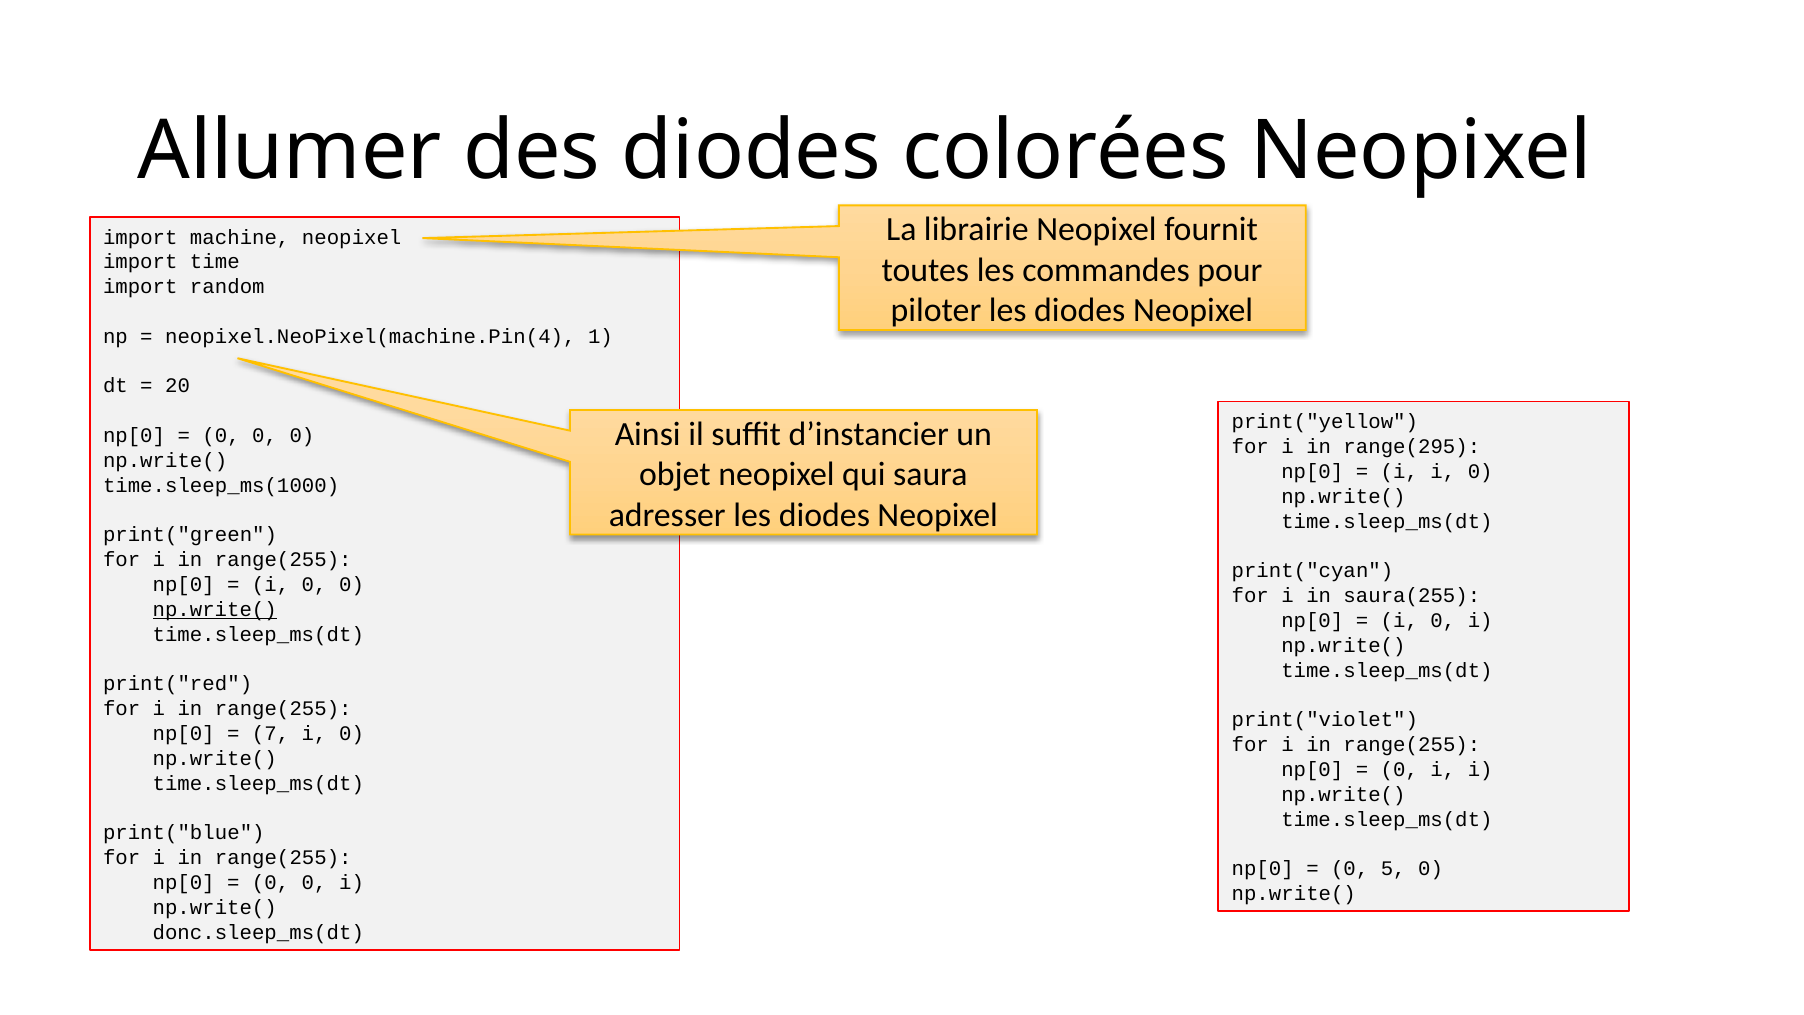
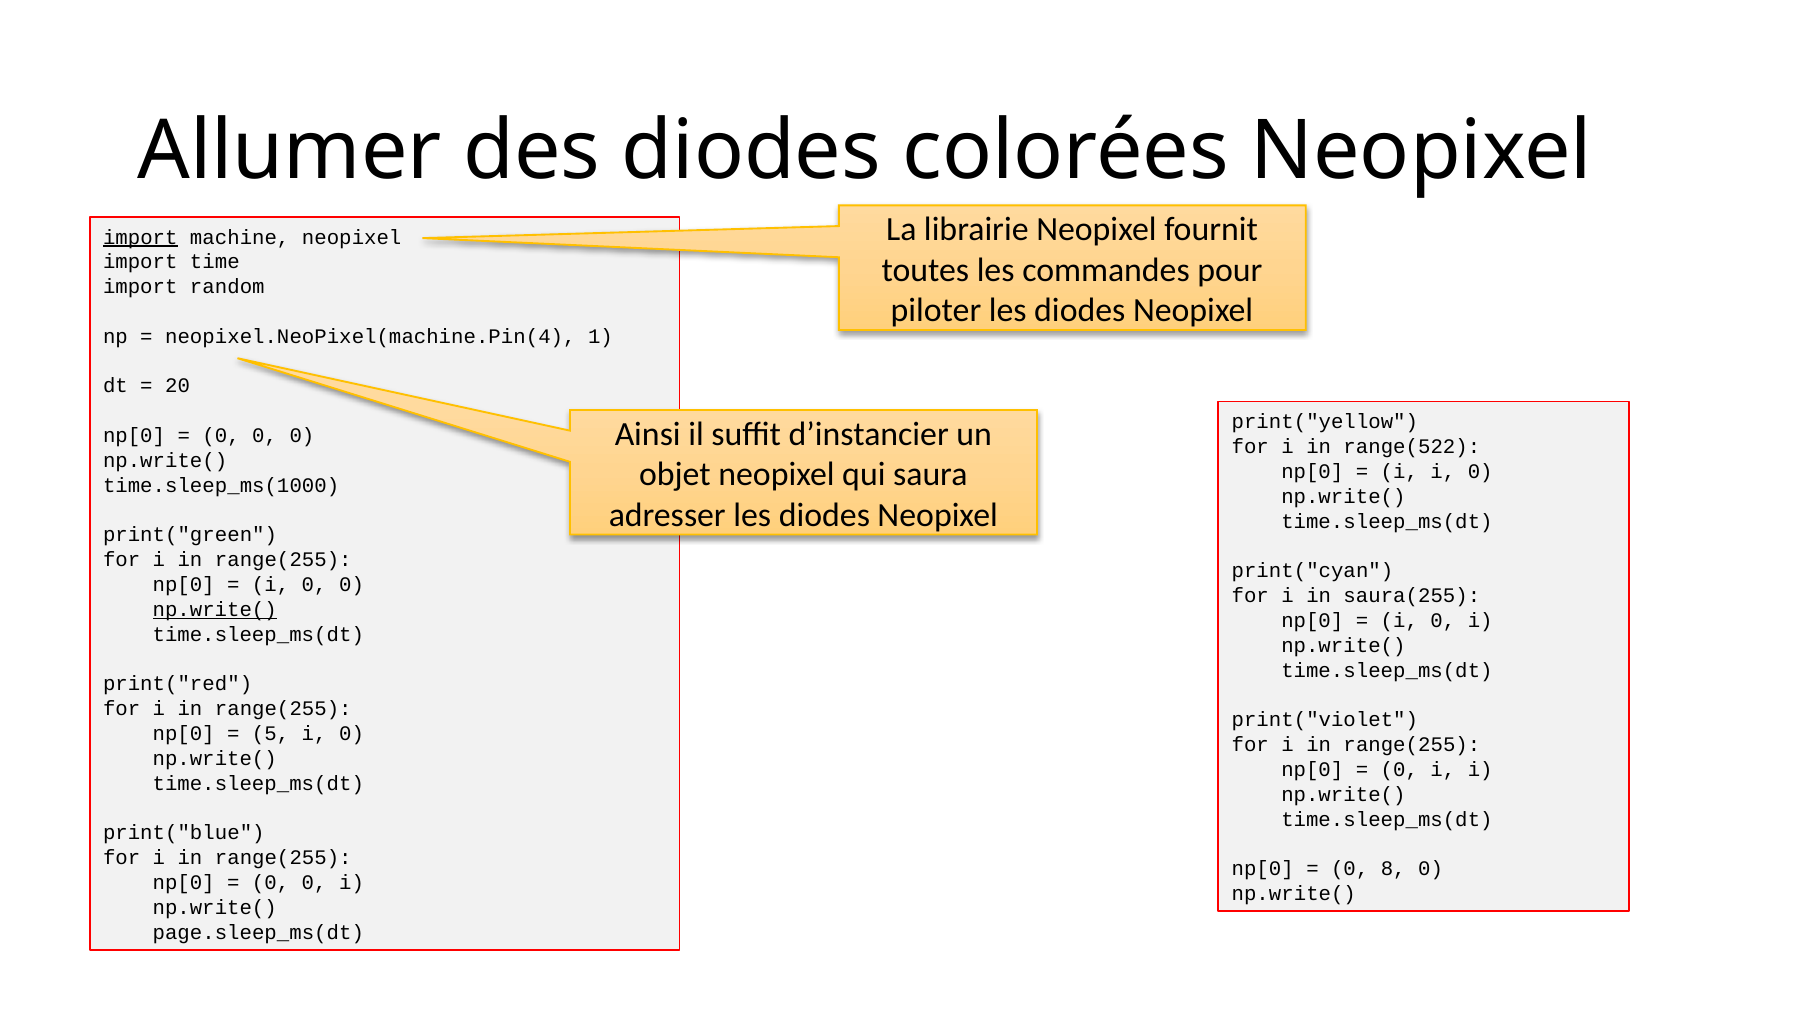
import underline: none -> present (140, 237)
range(295: range(295 -> range(522 (1412, 447)
7: 7 -> 5 (271, 734)
5: 5 -> 8 (1393, 869)
donc.sleep_ms(dt: donc.sleep_ms(dt -> page.sleep_ms(dt (258, 932)
